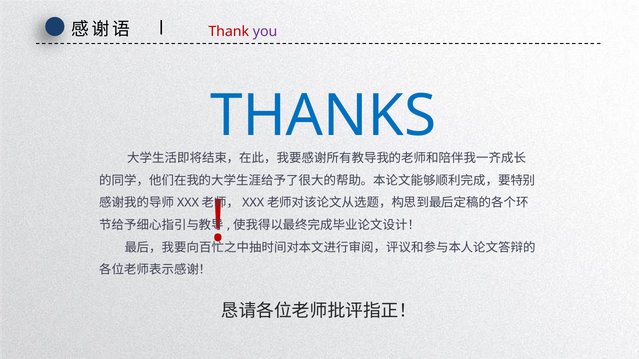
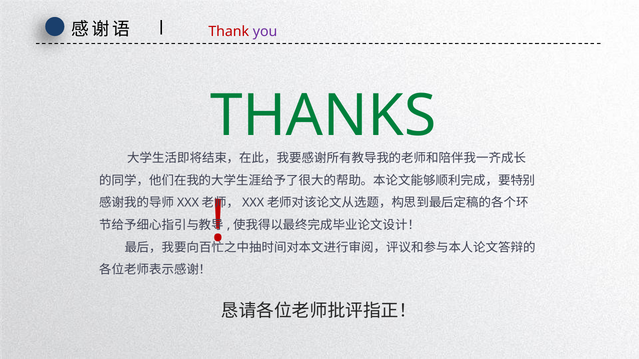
THANKS colour: blue -> green (323, 116)
